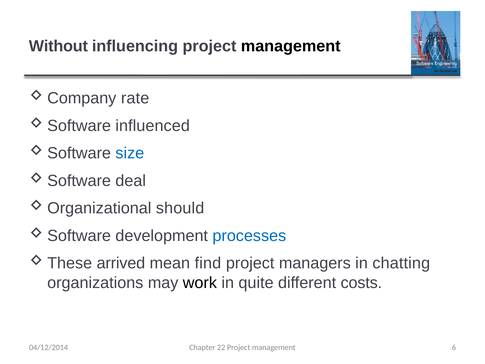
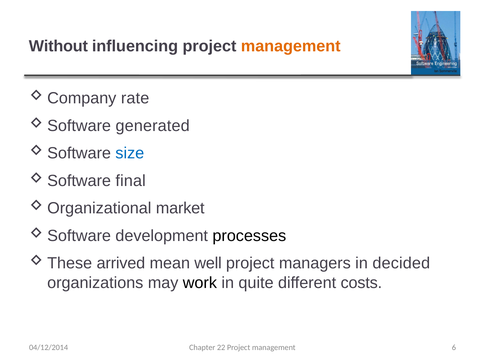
management colour: black -> orange (291, 46)
influenced: influenced -> generated (153, 126)
deal: deal -> final (131, 181)
should: should -> market (180, 208)
processes colour: blue -> black (249, 236)
find: find -> well (208, 263)
chatting: chatting -> decided (401, 263)
